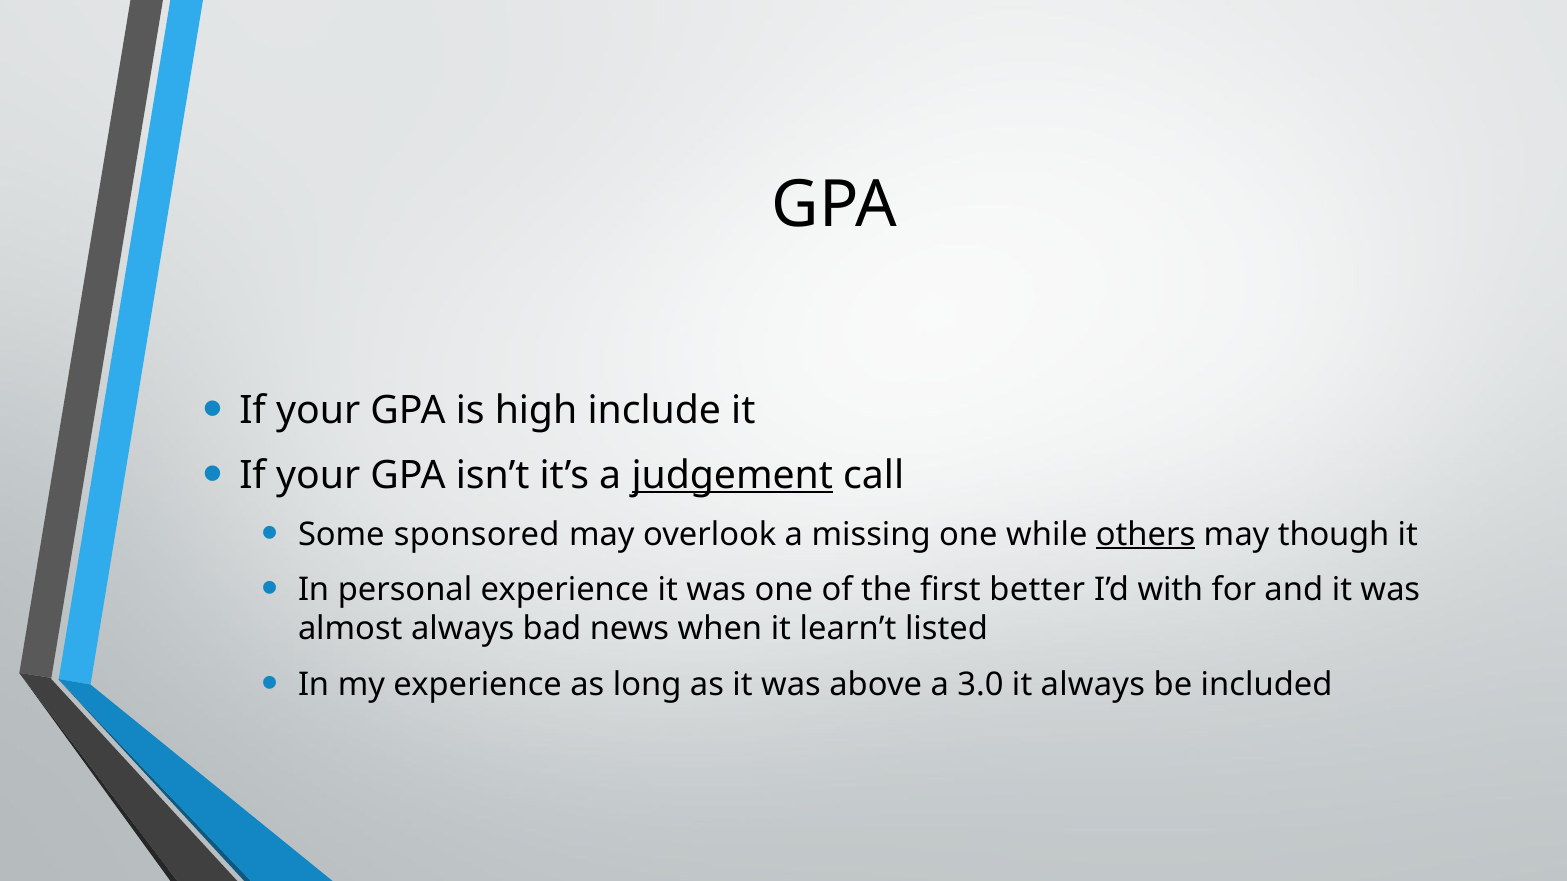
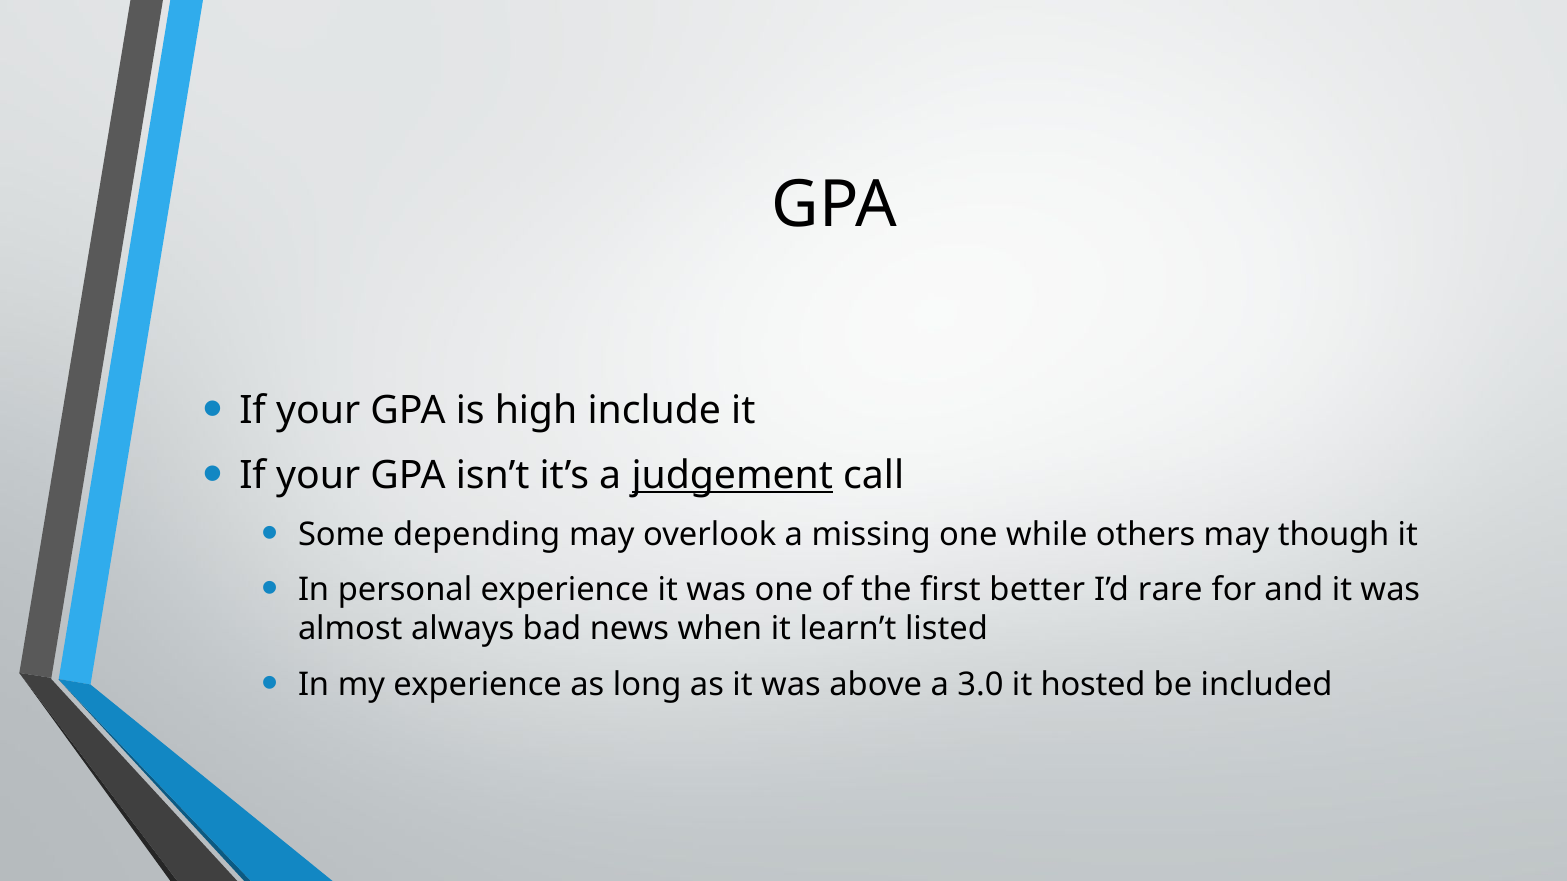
sponsored: sponsored -> depending (477, 535)
others underline: present -> none (1146, 535)
with: with -> rare (1170, 590)
it always: always -> hosted (1093, 685)
